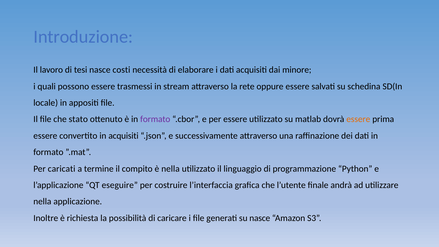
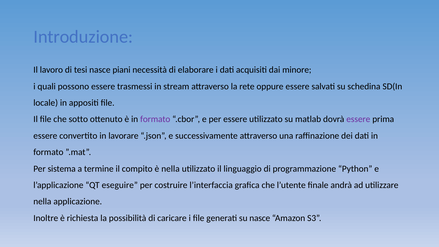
costi: costi -> piani (121, 70)
stato: stato -> sotto (78, 119)
essere colour: orange -> purple (358, 119)
in acquisiti: acquisiti -> lavorare (123, 136)
caricati: caricati -> sistema (62, 169)
